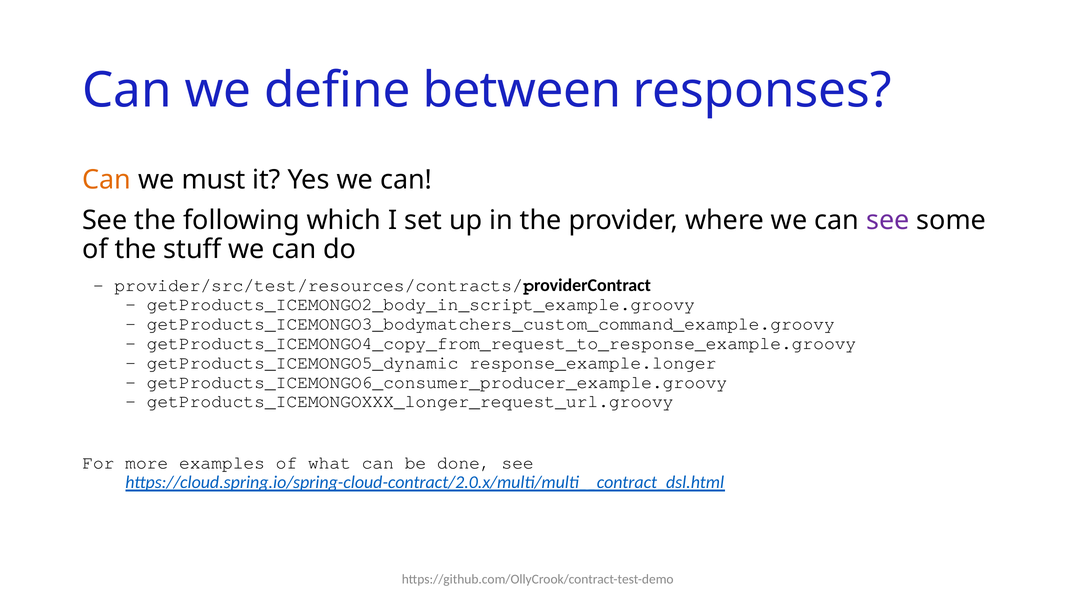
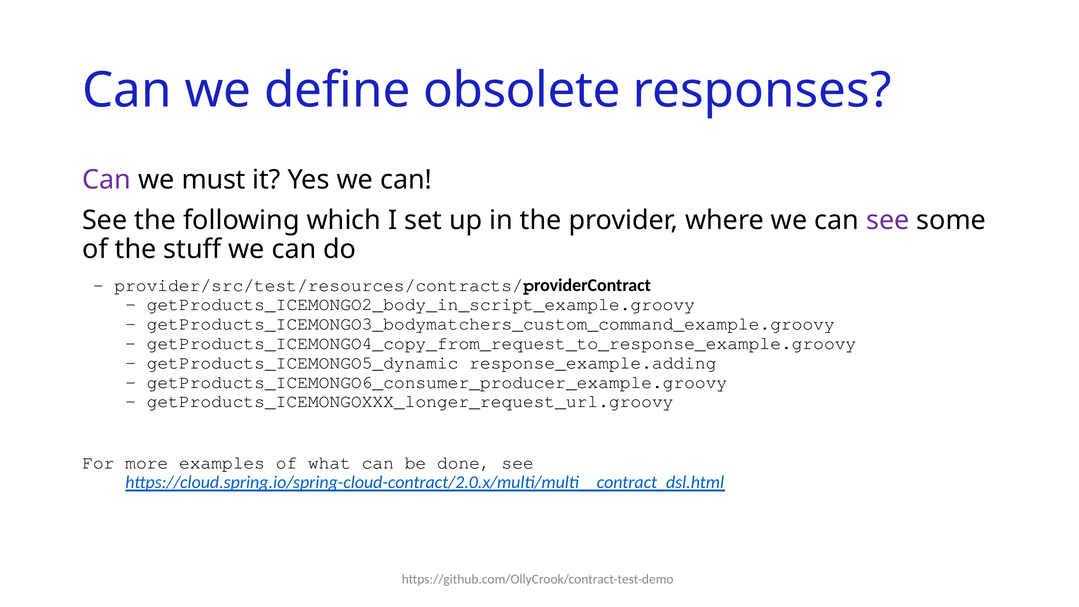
between: between -> obsolete (522, 91)
Can colour: orange -> purple (107, 180)
response_example.longer: response_example.longer -> response_example.adding (593, 363)
